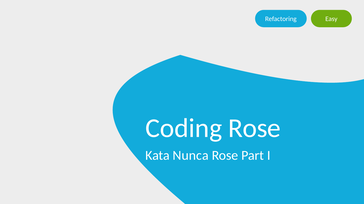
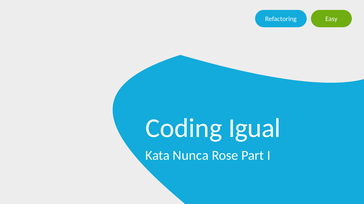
Coding Rose: Rose -> Igual (254, 129)
